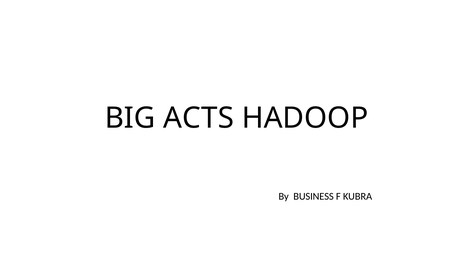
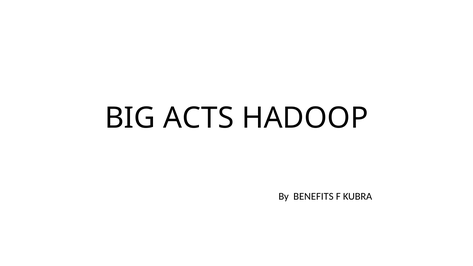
BUSINESS: BUSINESS -> BENEFITS (313, 197)
